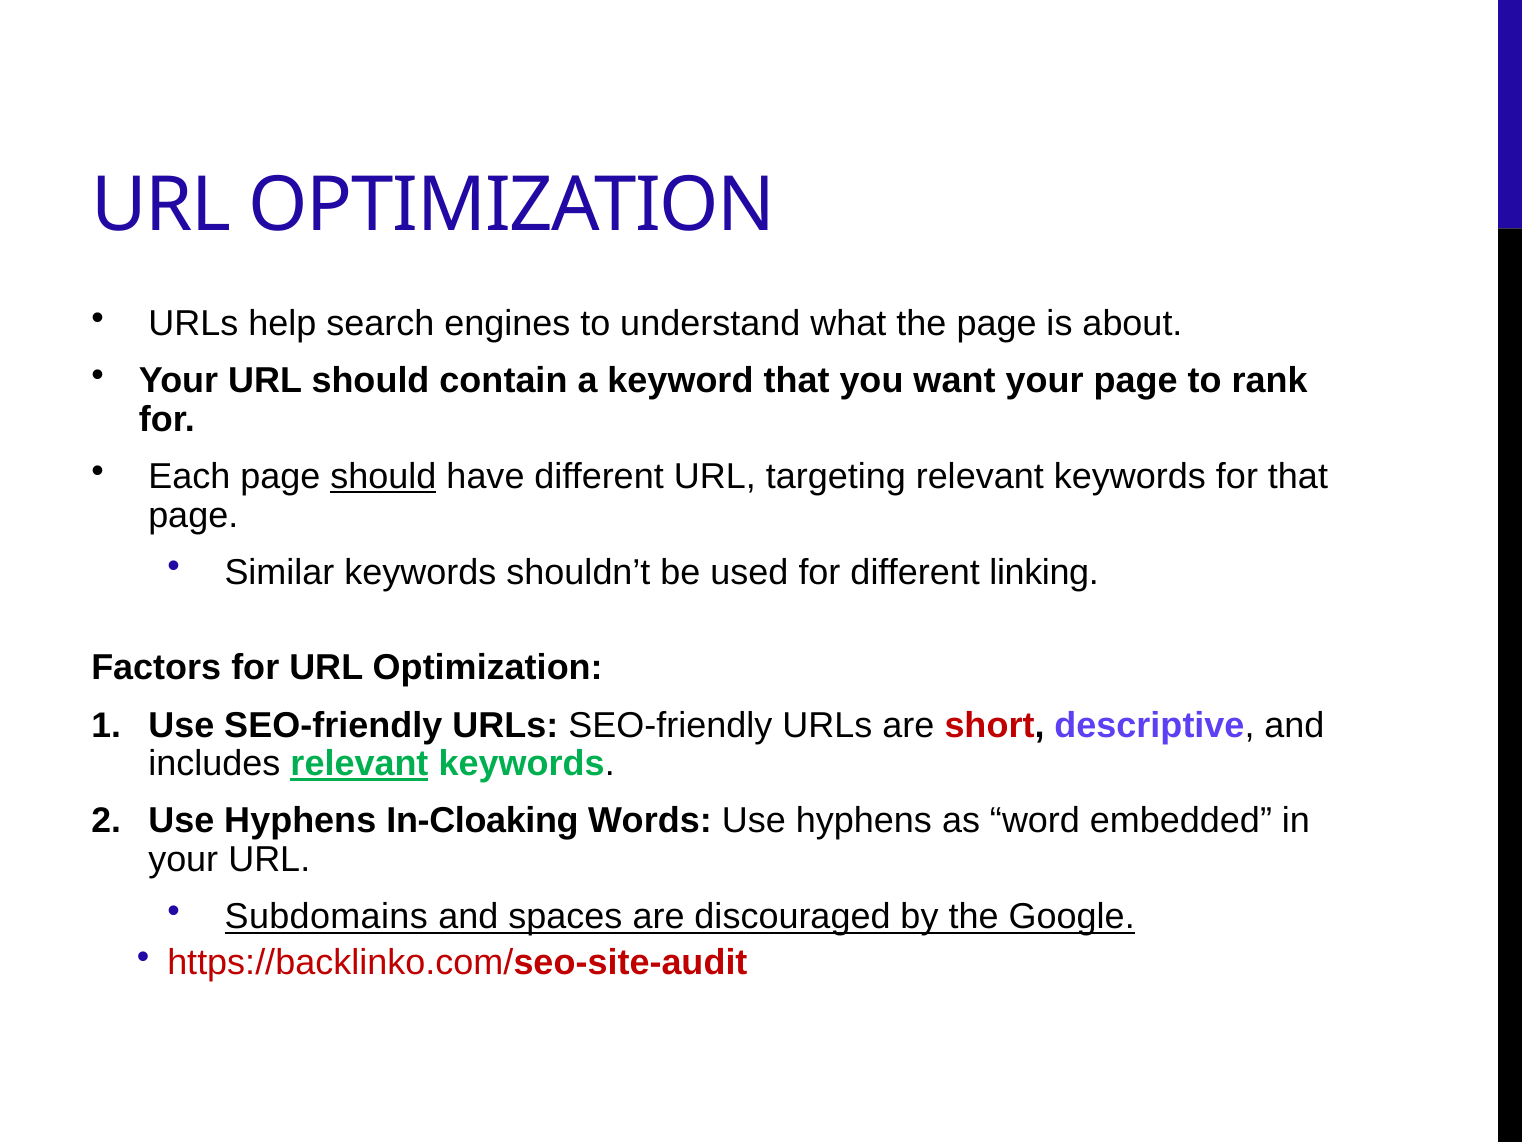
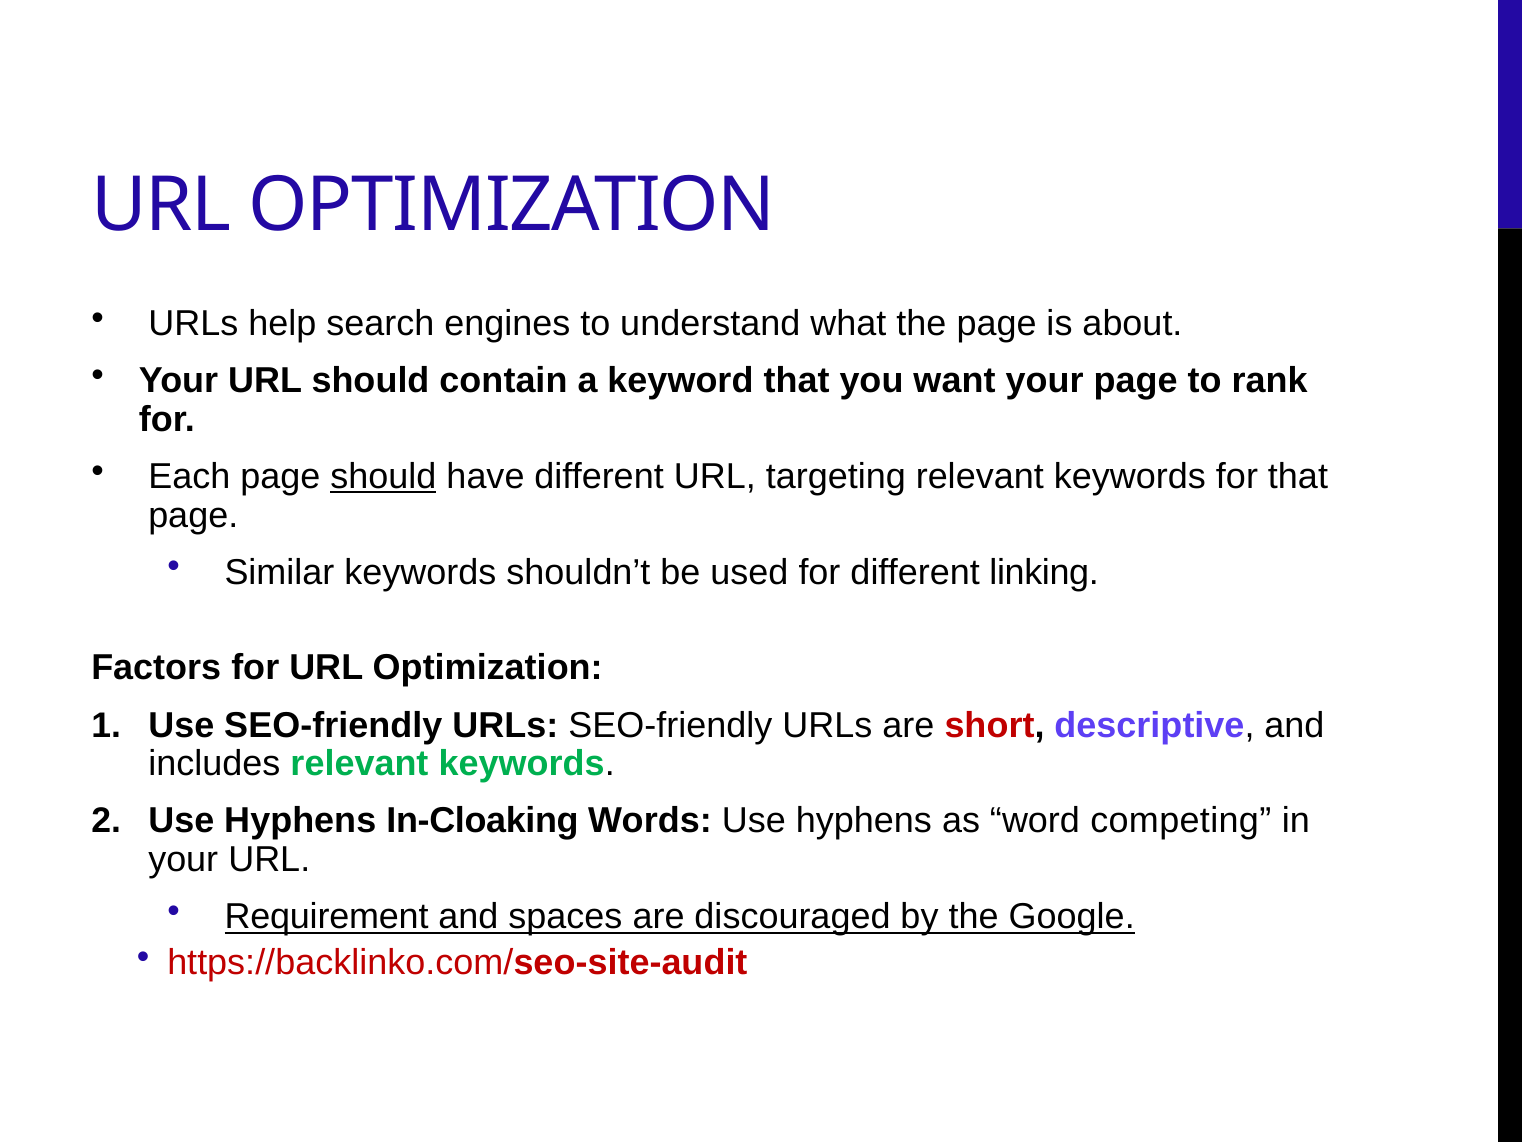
relevant underline: present -> none (359, 764)
embedded: embedded -> competing (1181, 821)
Subdomains: Subdomains -> Requirement (327, 917)
